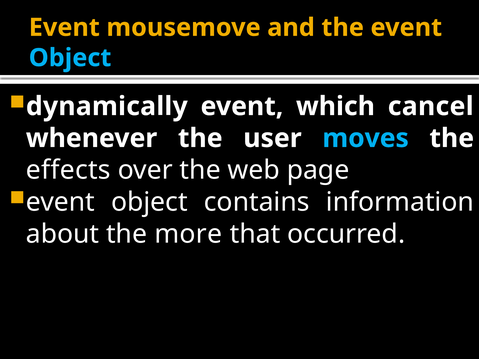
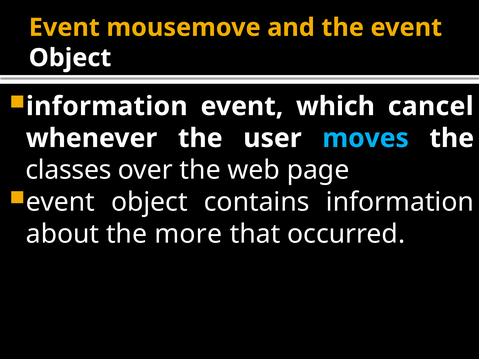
Object colour: light blue -> white (70, 58)
dynamically: dynamically -> information (107, 106)
effects: effects -> classes (69, 170)
